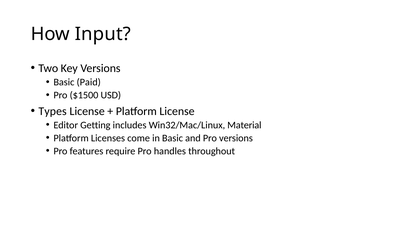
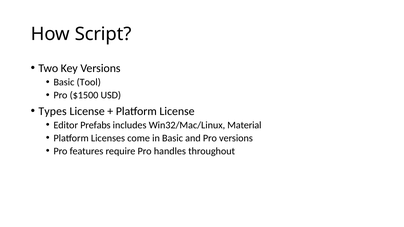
Input: Input -> Script (103, 34)
Paid: Paid -> Tool (89, 82)
Getting: Getting -> Prefabs (95, 125)
